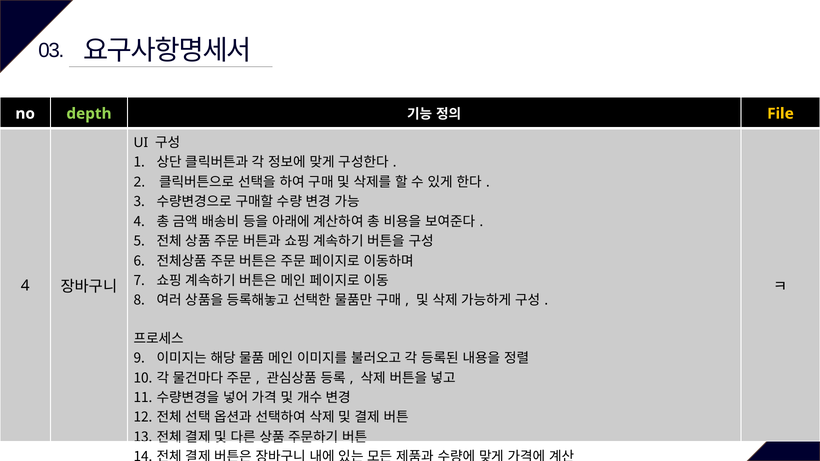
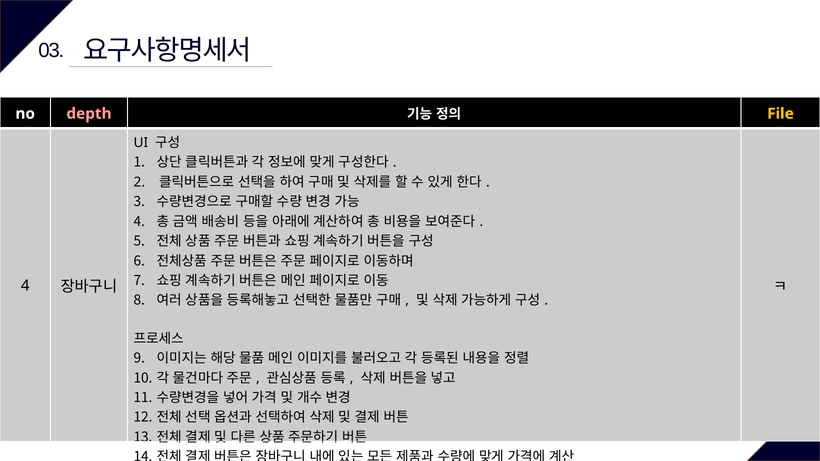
depth colour: light green -> pink (89, 114)
